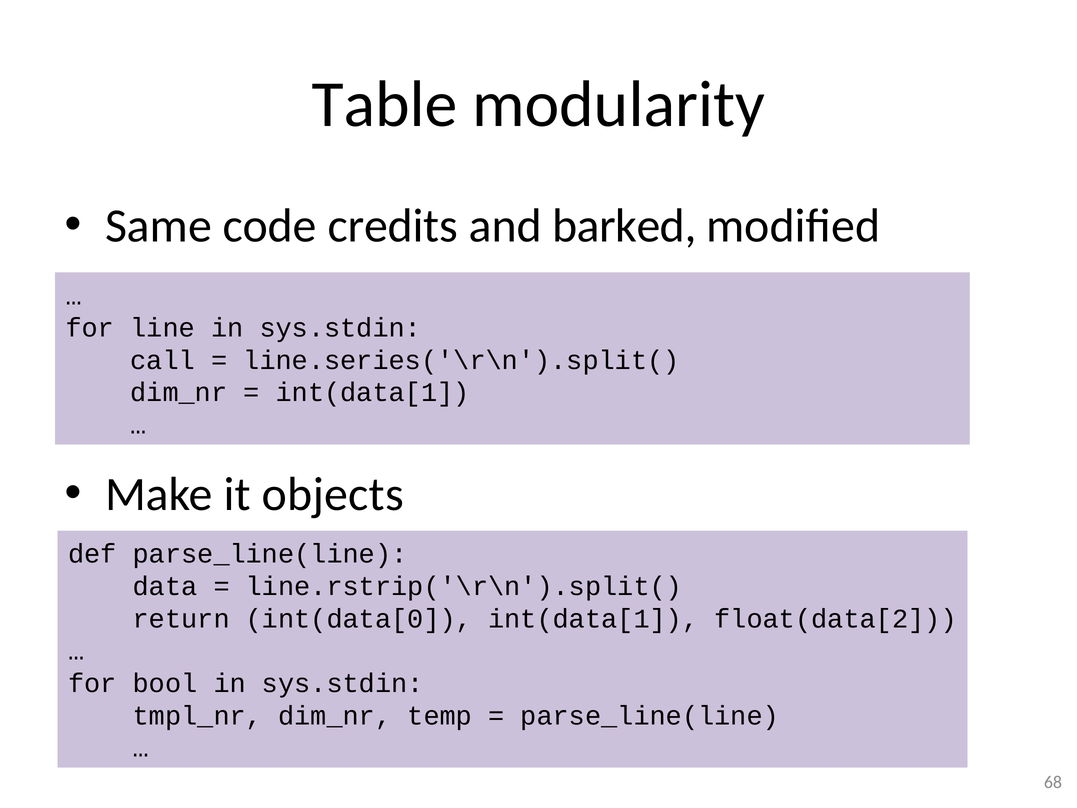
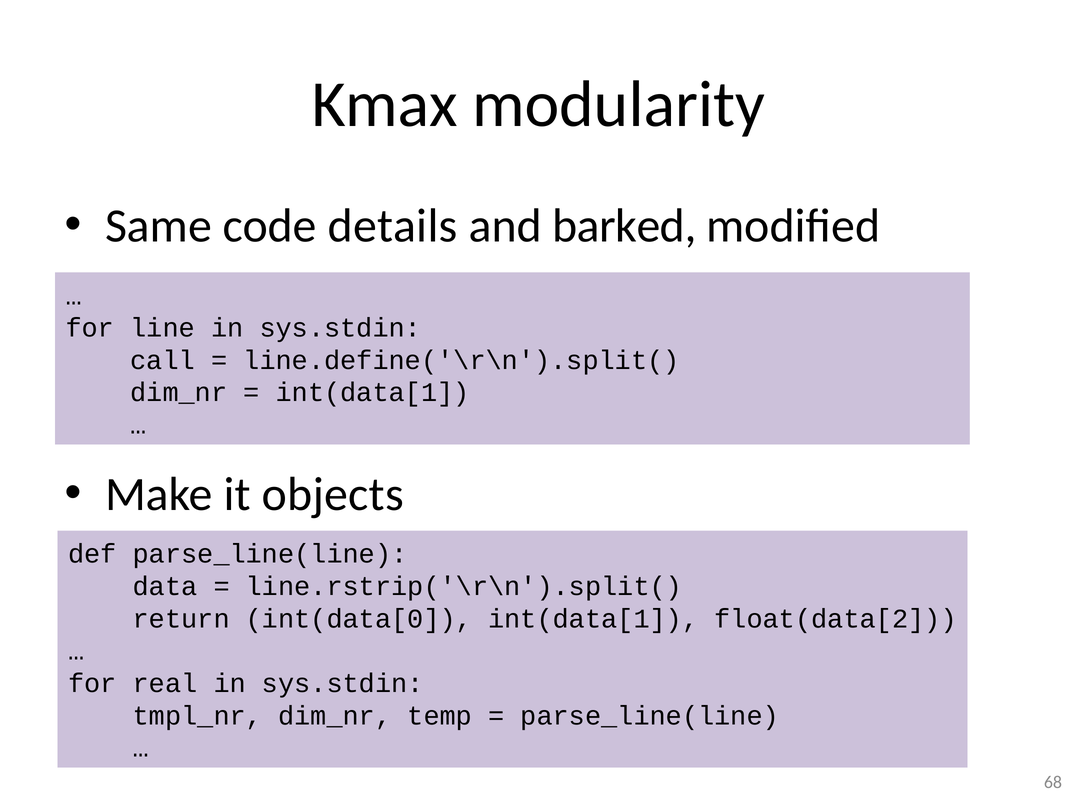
Table: Table -> Kmax (385, 104)
credits: credits -> details (393, 226)
line.series('\r\n').split(: line.series('\r\n').split( -> line.define('\r\n').split( (461, 360)
bool: bool -> real (165, 683)
